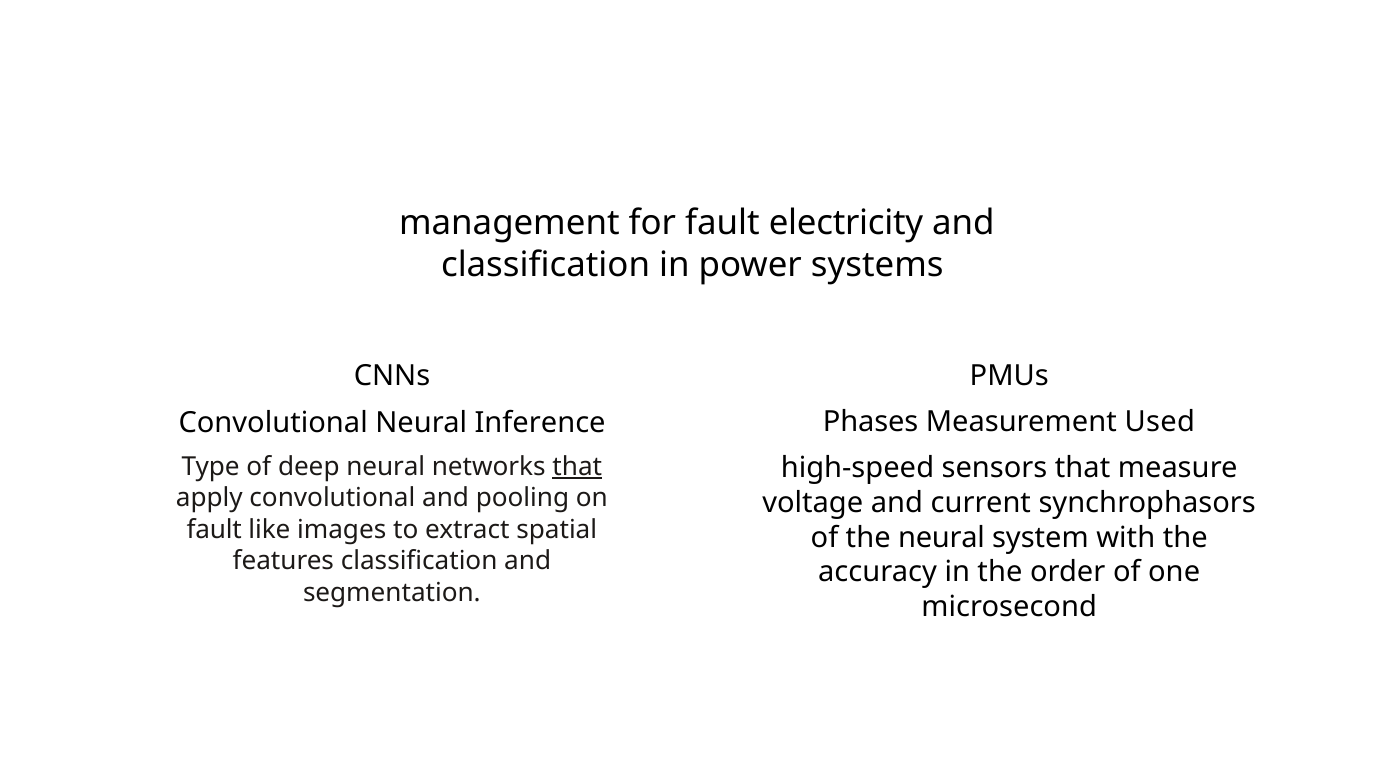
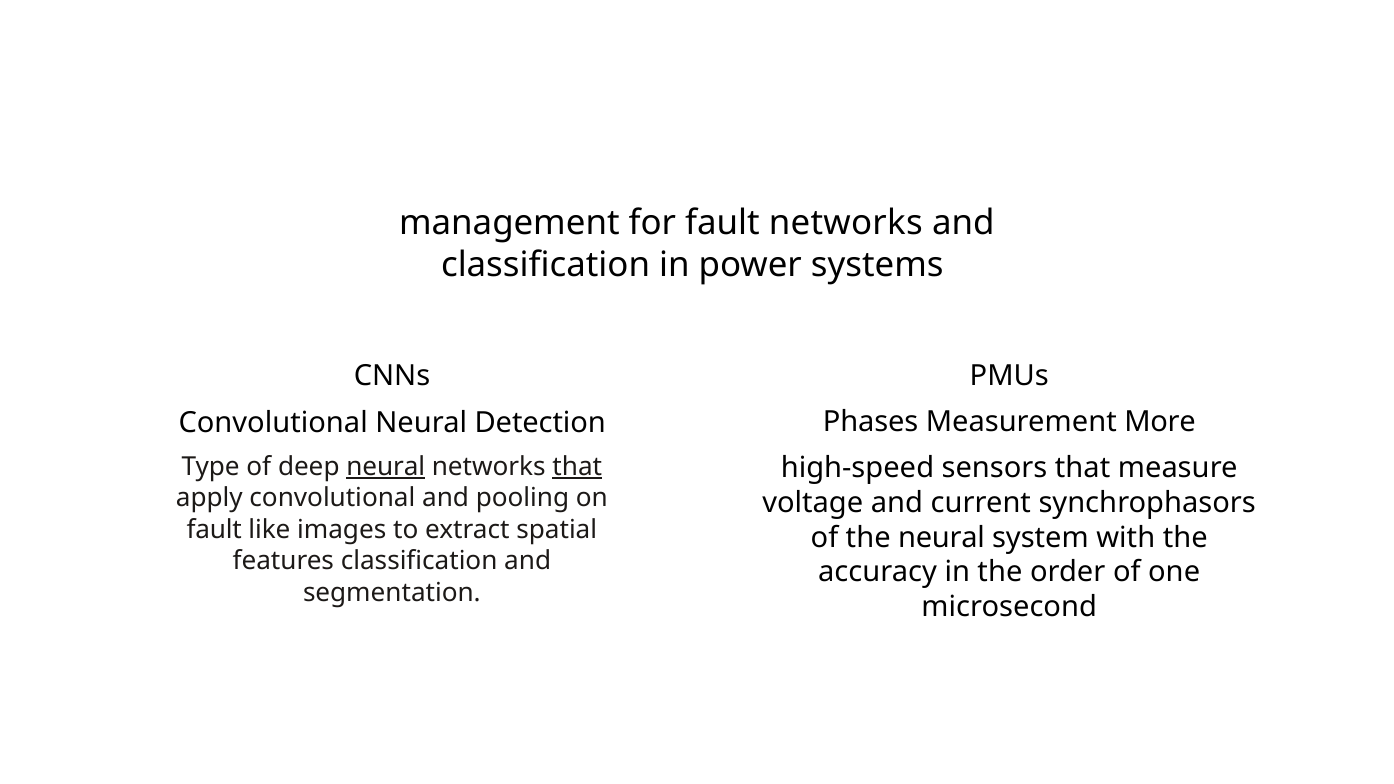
fault electricity: electricity -> networks (846, 223)
Used: Used -> More (1160, 422)
Inference: Inference -> Detection (540, 423)
neural underline: none -> present (386, 467)
